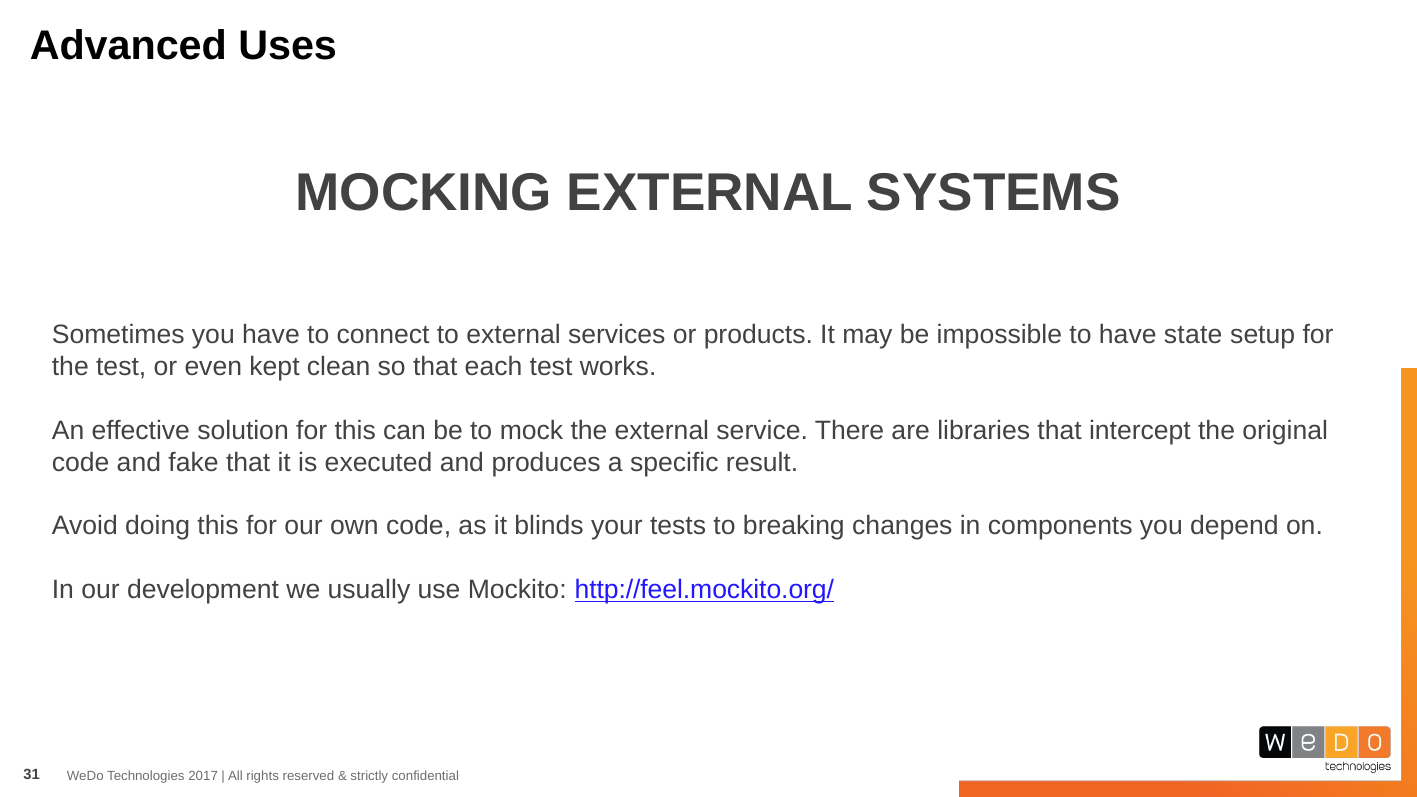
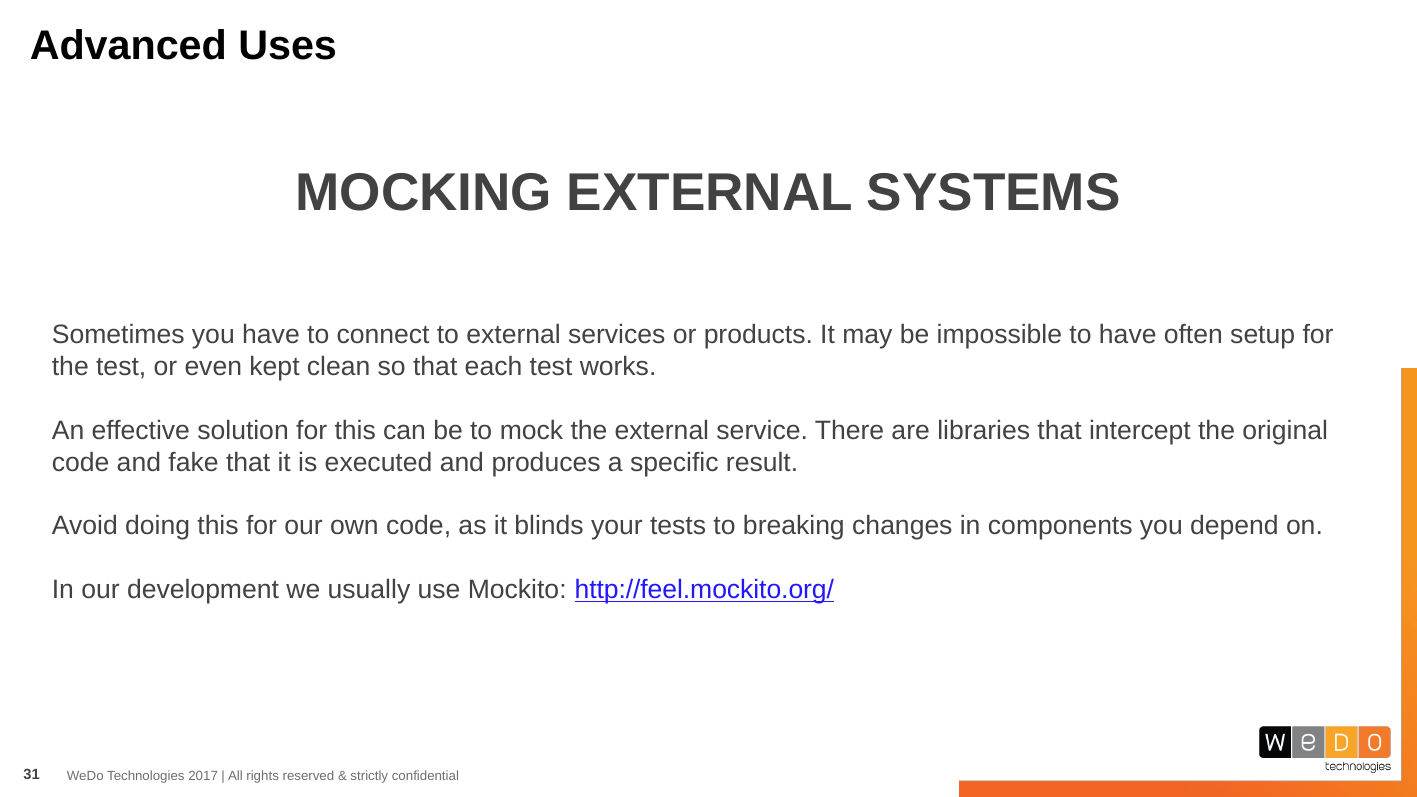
state: state -> often (1193, 335)
